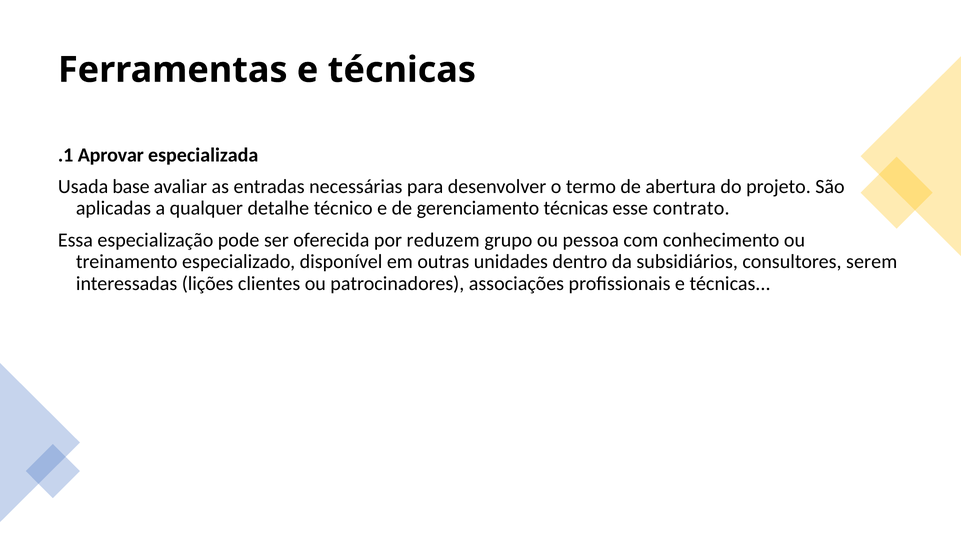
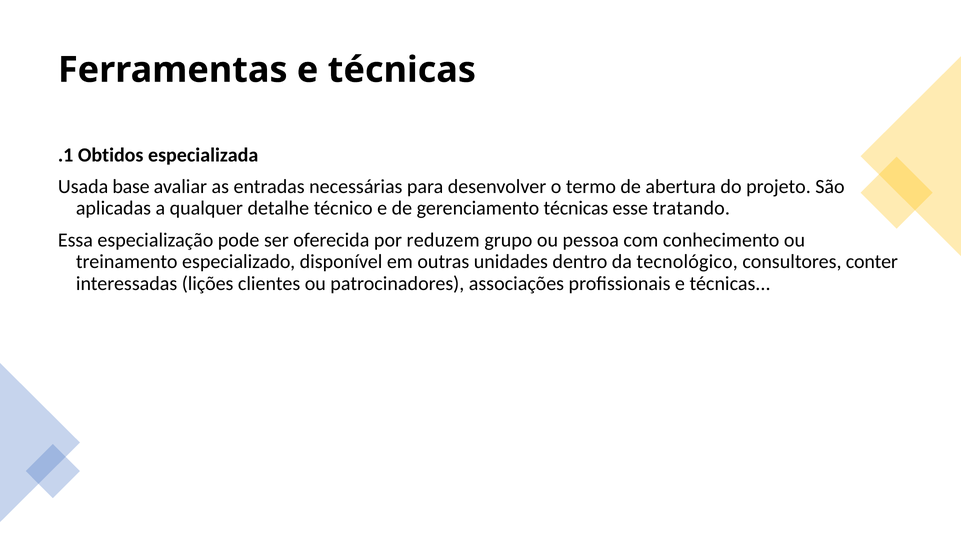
Aprovar: Aprovar -> Obtidos (111, 155)
contrato: contrato -> tratando (691, 208)
subsidiários: subsidiários -> tecnológico (687, 262)
serem: serem -> conter (872, 262)
